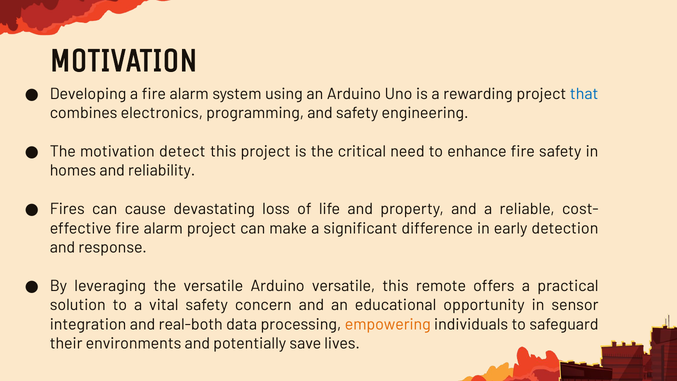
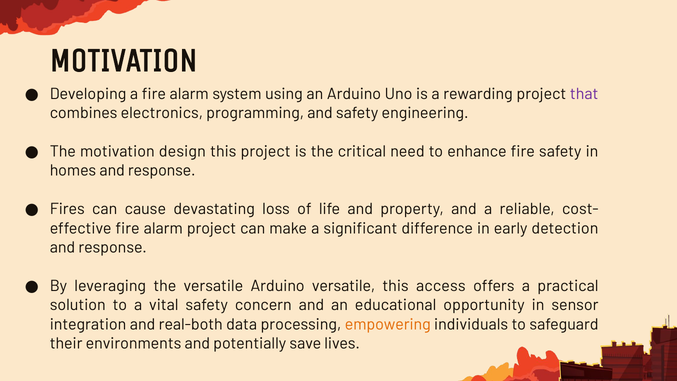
that colour: blue -> purple (584, 94)
detect: detect -> design (182, 151)
homes and reliability: reliability -> response (162, 171)
remote: remote -> access (441, 286)
